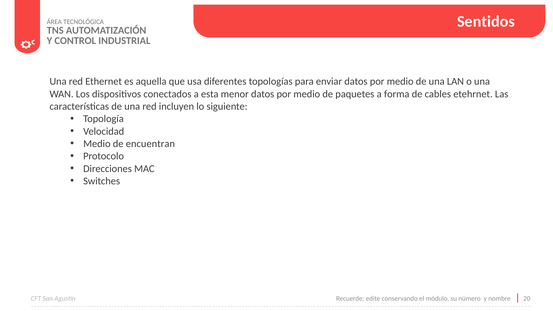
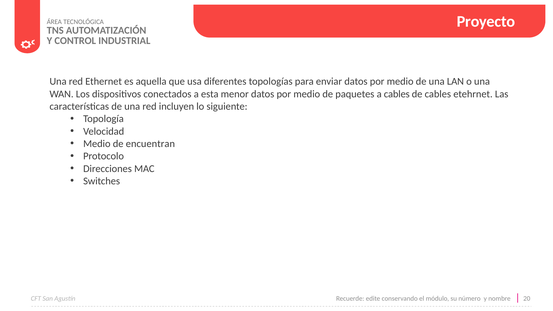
Sentidos: Sentidos -> Proyecto (486, 22)
a forma: forma -> cables (397, 94)
